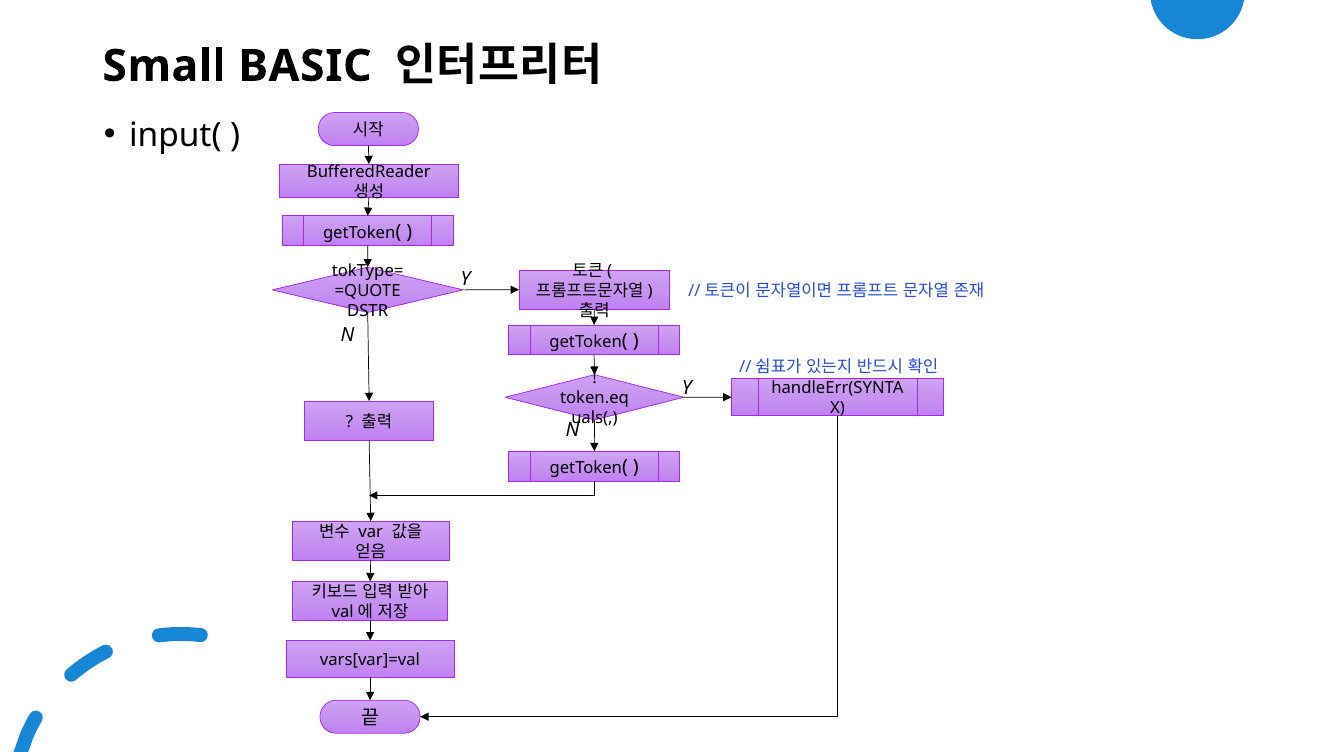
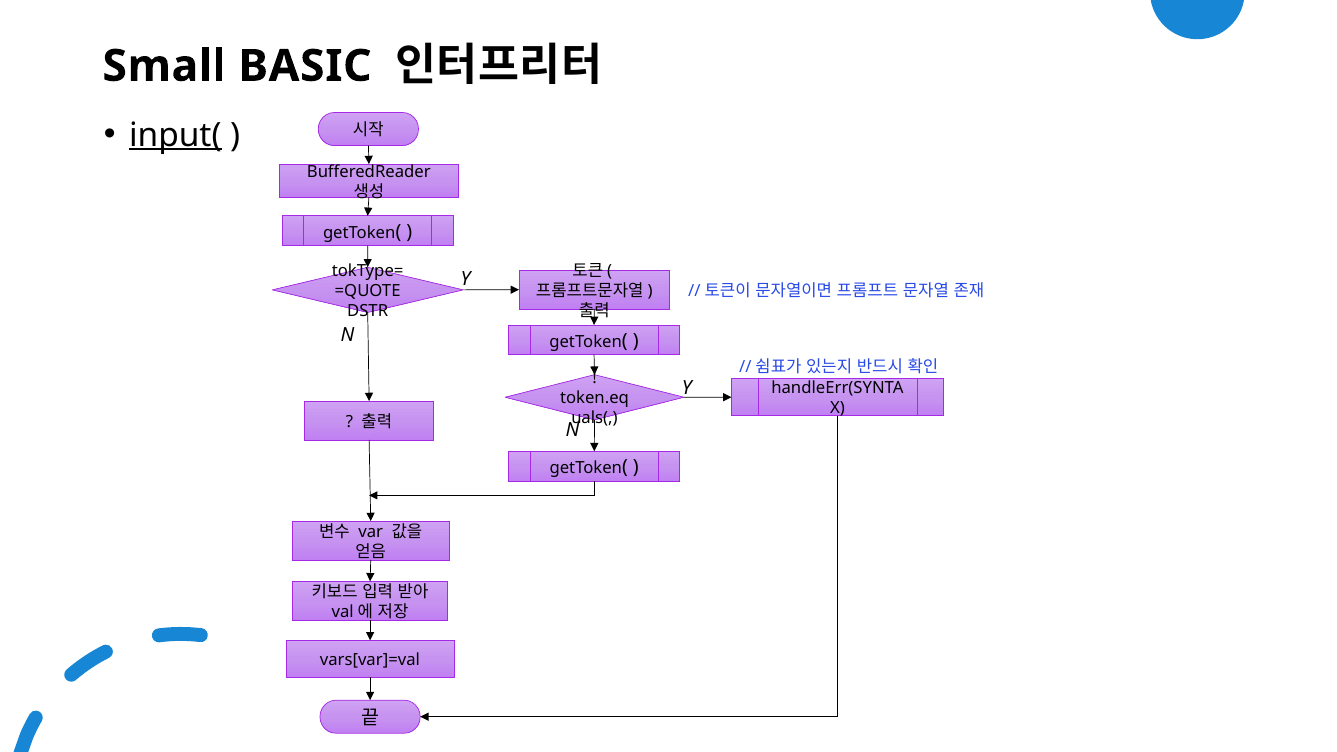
input( underline: none -> present (175, 135)
